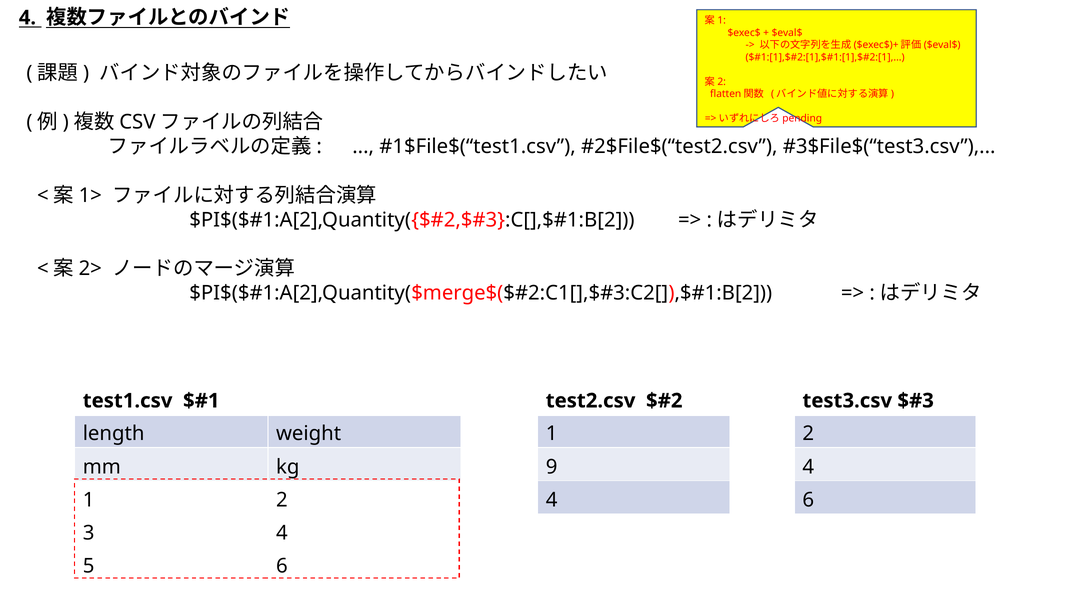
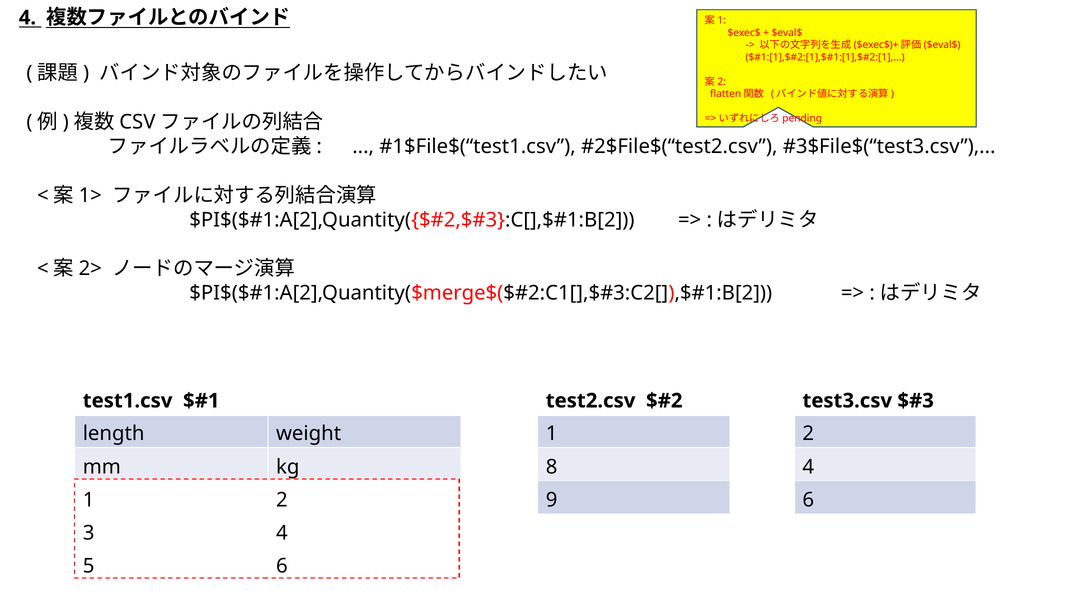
9: 9 -> 8 (552, 467)
2 4: 4 -> 9 (552, 500)
